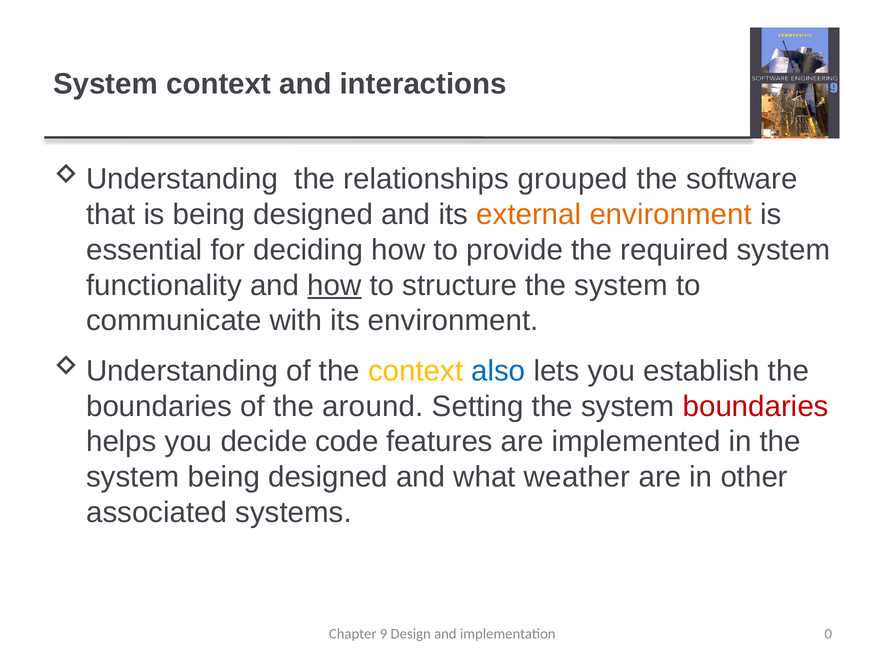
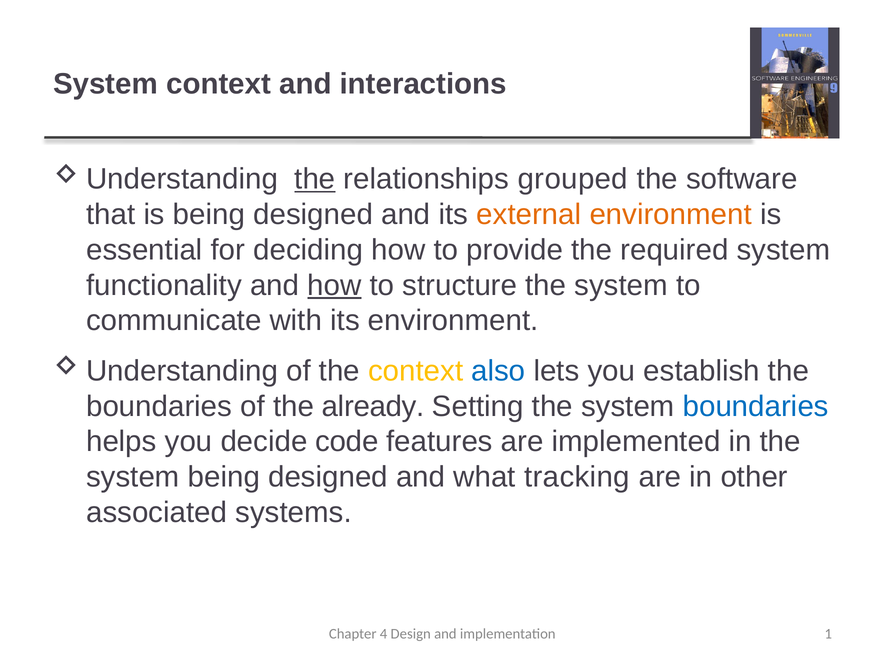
the underline: none -> present (315, 179)
around: around -> already (373, 406)
boundaries colour: red -> blue (756, 406)
weather: weather -> tracking (577, 477)
9: 9 -> 4 (384, 634)
0: 0 -> 1 (828, 634)
